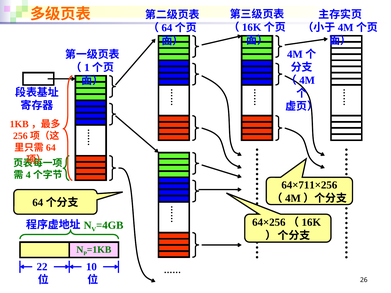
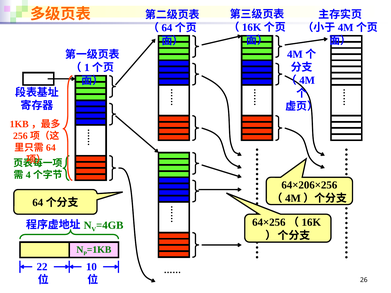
64×711×256: 64×711×256 -> 64×206×256 (309, 185)
